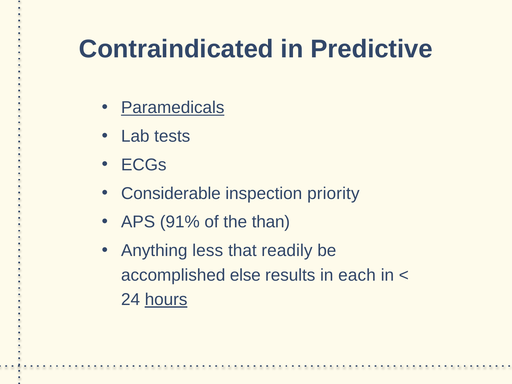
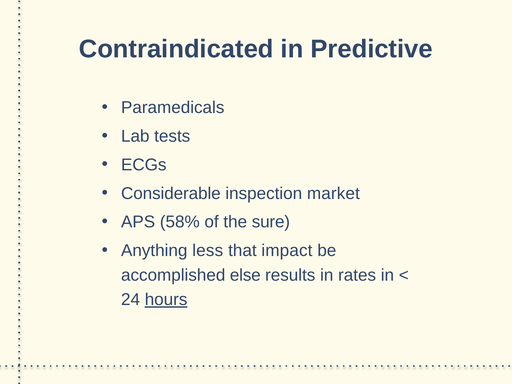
Paramedicals underline: present -> none (173, 108)
priority: priority -> market (333, 193)
91%: 91% -> 58% (180, 222)
than: than -> sure (271, 222)
readily: readily -> impact (287, 251)
each: each -> rates (357, 275)
